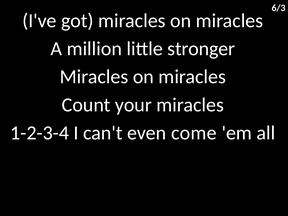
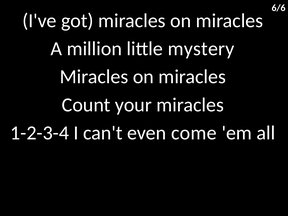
6/3: 6/3 -> 6/6 (279, 8)
stronger: stronger -> mystery (201, 49)
